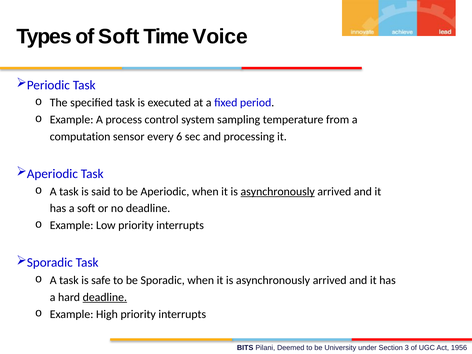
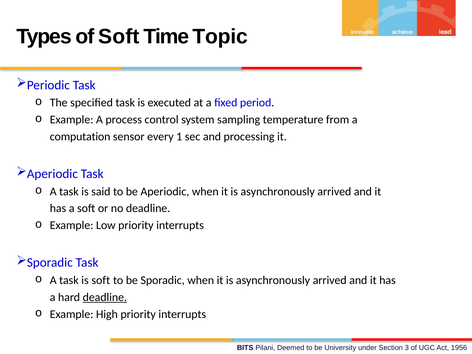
Voice: Voice -> Topic (220, 37)
6: 6 -> 1 (179, 137)
asynchronously underline: present -> none (278, 191)
is safe: safe -> soft (101, 280)
